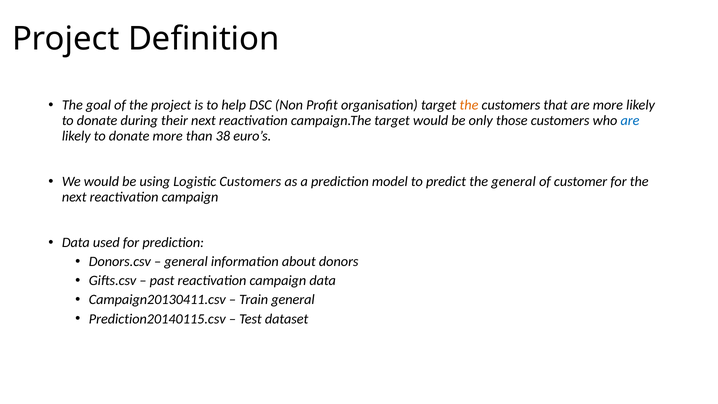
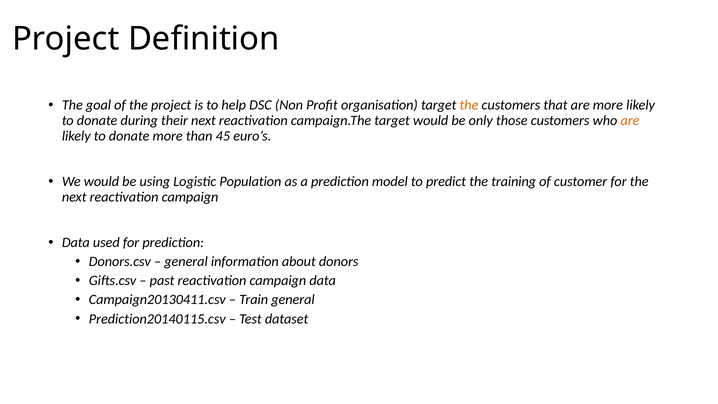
are colour: blue -> orange (630, 120)
38: 38 -> 45 (223, 136)
Logistic Customers: Customers -> Population (250, 181)
the general: general -> training (514, 181)
